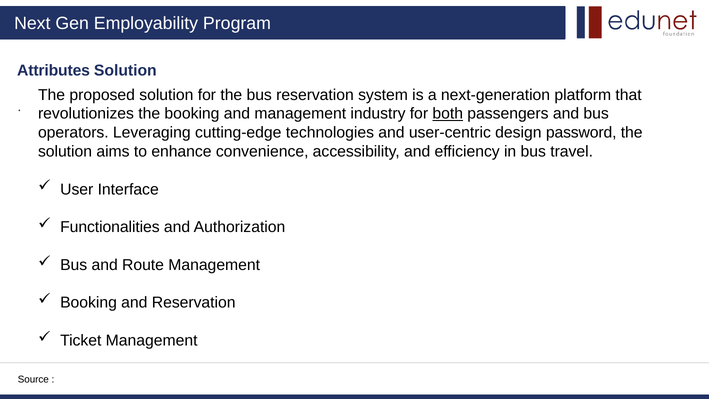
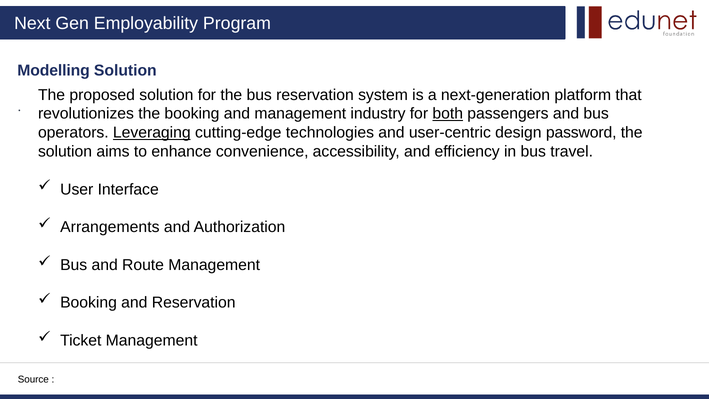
Attributes: Attributes -> Modelling (54, 71)
Leveraging underline: none -> present (152, 133)
Functionalities: Functionalities -> Arrangements (110, 227)
